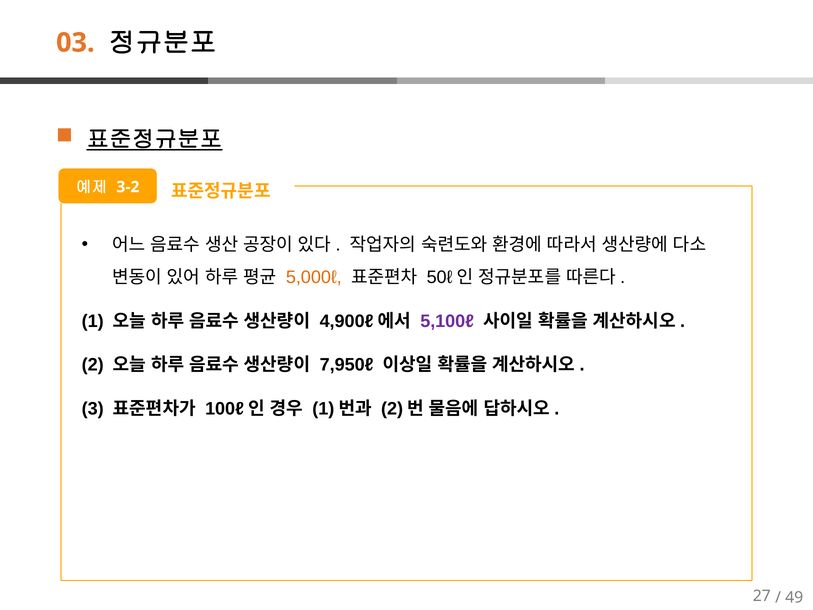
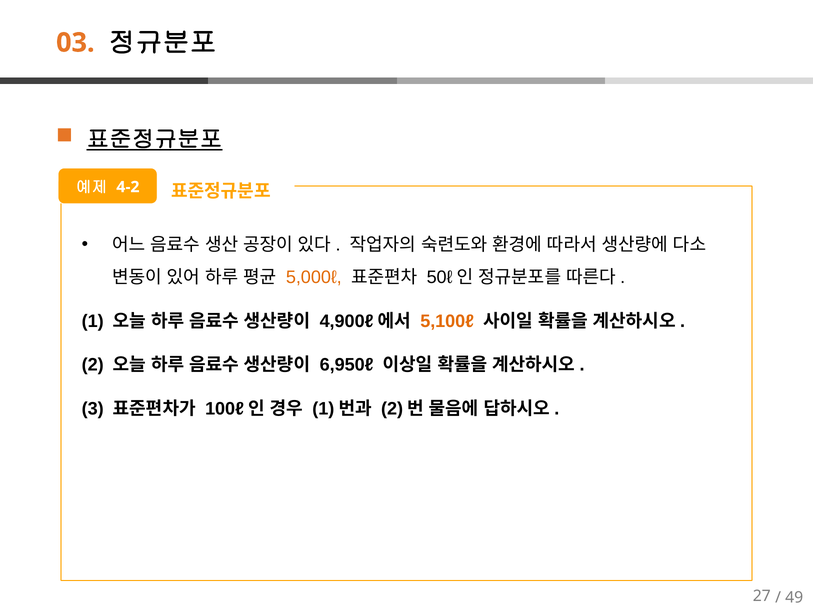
3-2: 3-2 -> 4-2 (128, 187)
5,100ℓ colour: purple -> orange (447, 321)
7,950ℓ: 7,950ℓ -> 6,950ℓ (347, 365)
